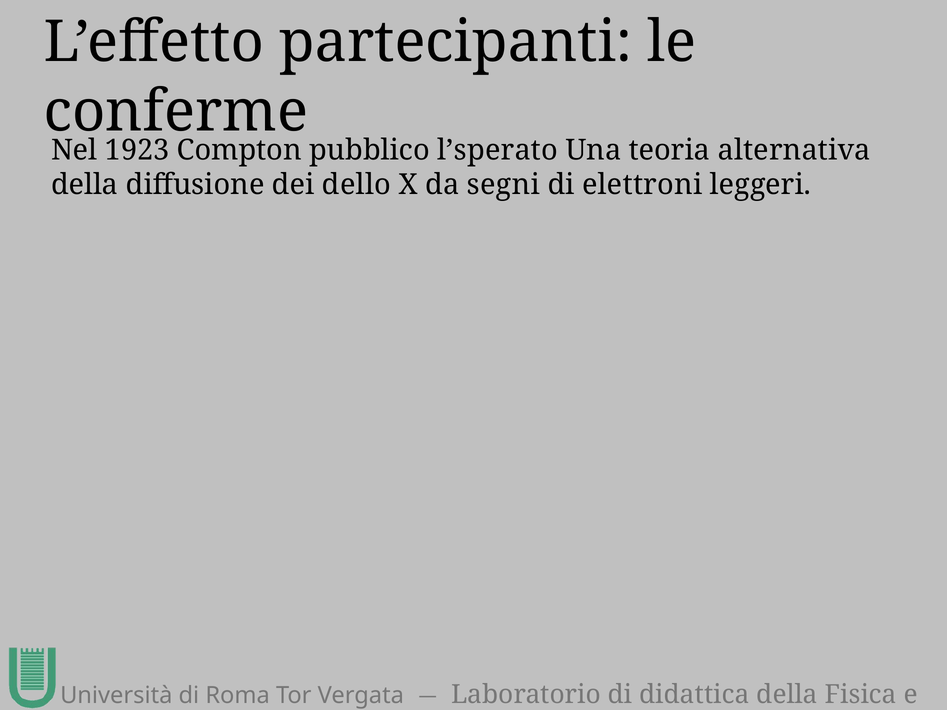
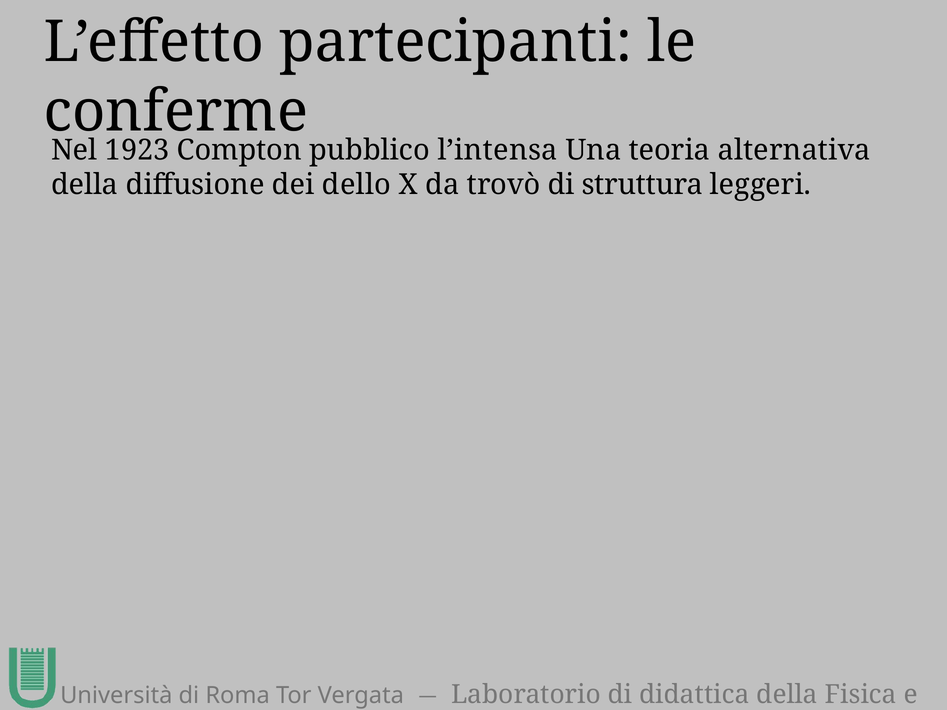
l’sperato: l’sperato -> l’intensa (498, 150)
segni: segni -> trovò (504, 185)
elettroni: elettroni -> struttura (642, 185)
